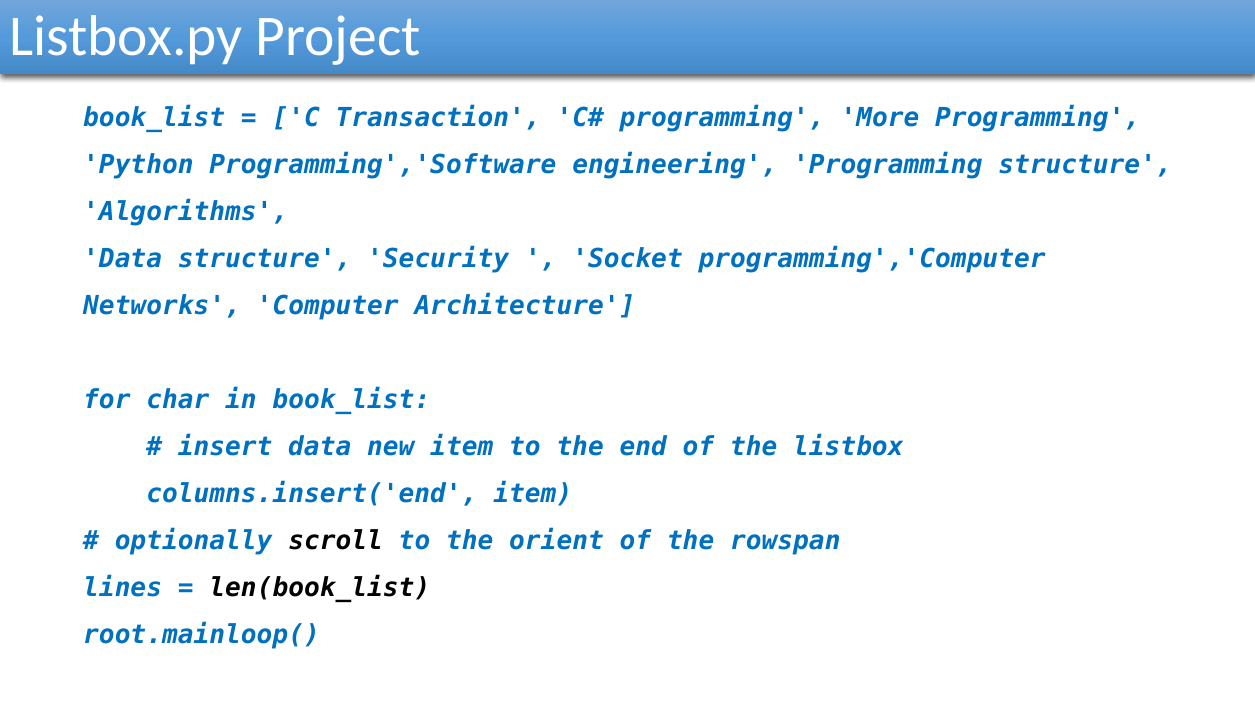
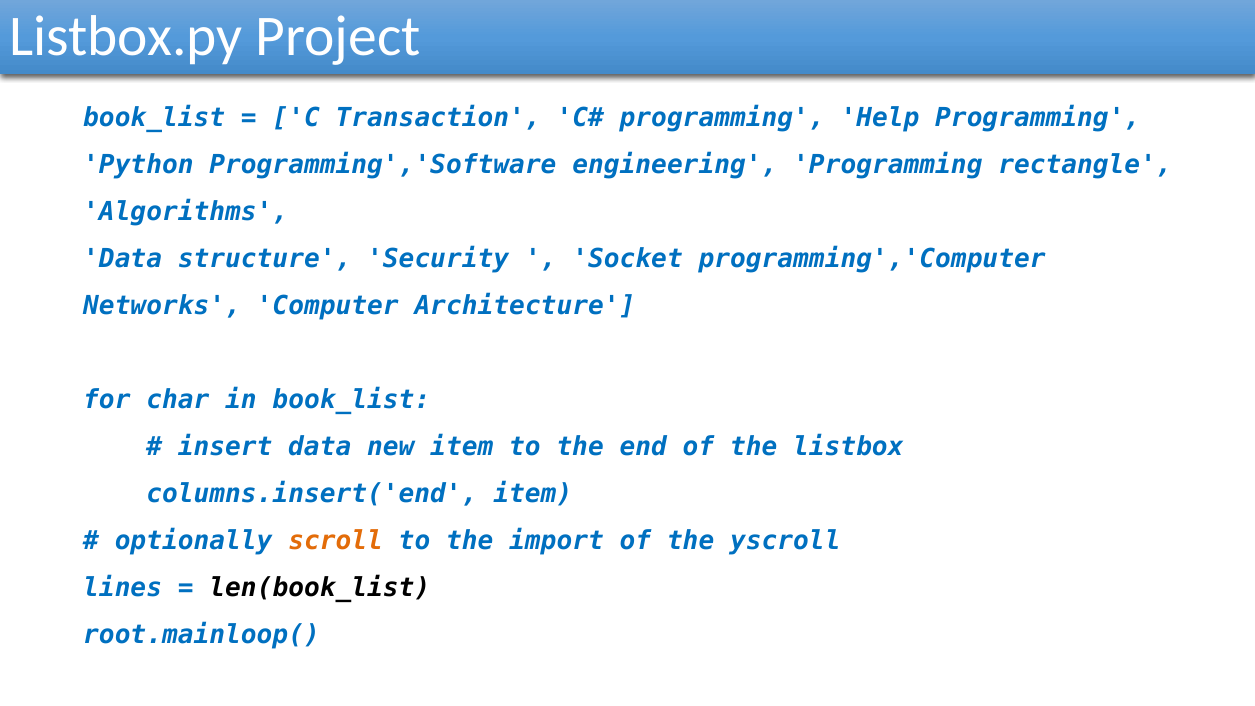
More: More -> Help (880, 117)
Programming structure: structure -> rectangle (1085, 164)
scroll colour: black -> orange (336, 541)
orient: orient -> import (556, 541)
rowspan: rowspan -> yscroll (785, 541)
